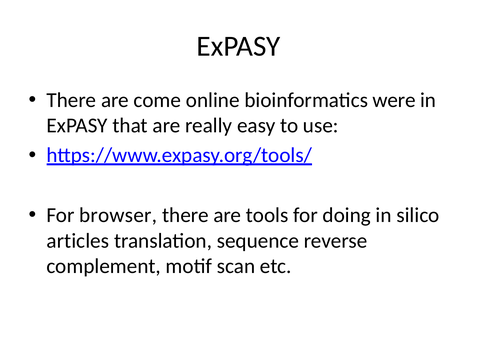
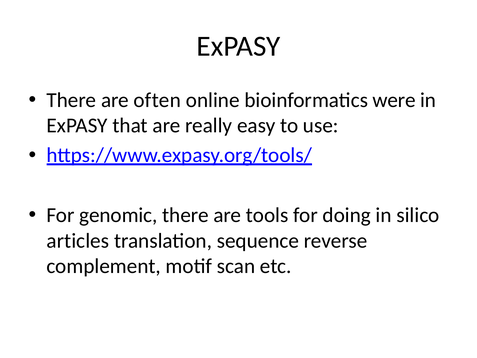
come: come -> often (157, 100)
browser: browser -> genomic (118, 215)
